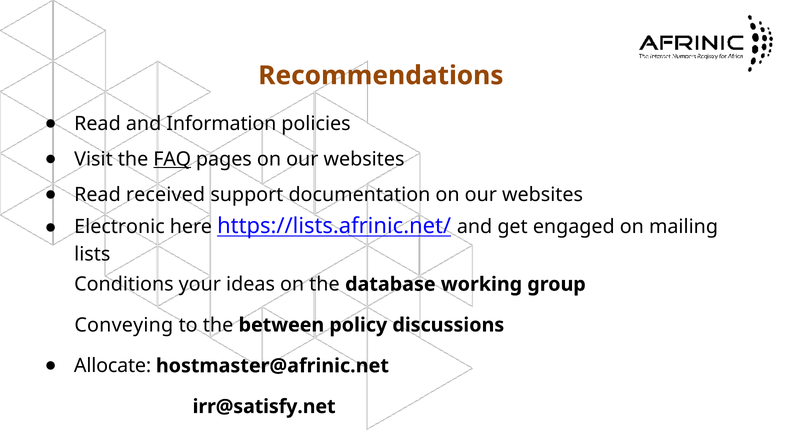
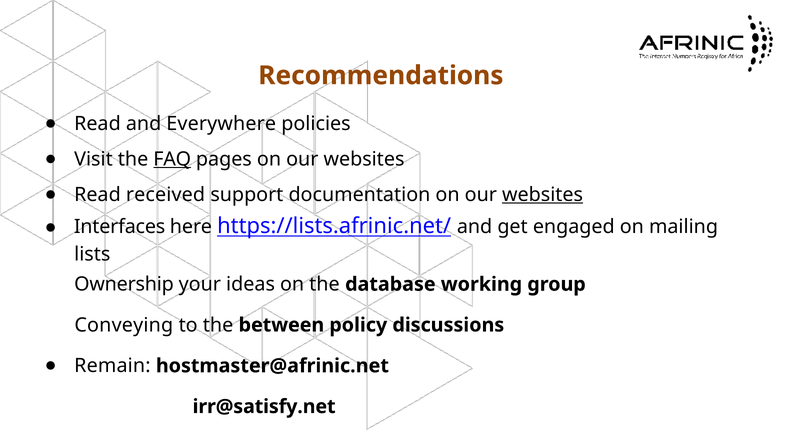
Information: Information -> Everywhere (221, 124)
websites underline: none -> present (543, 195)
Electronic: Electronic -> Interfaces (120, 227)
Conditions: Conditions -> Ownership (124, 284)
Allocate: Allocate -> Remain (112, 366)
